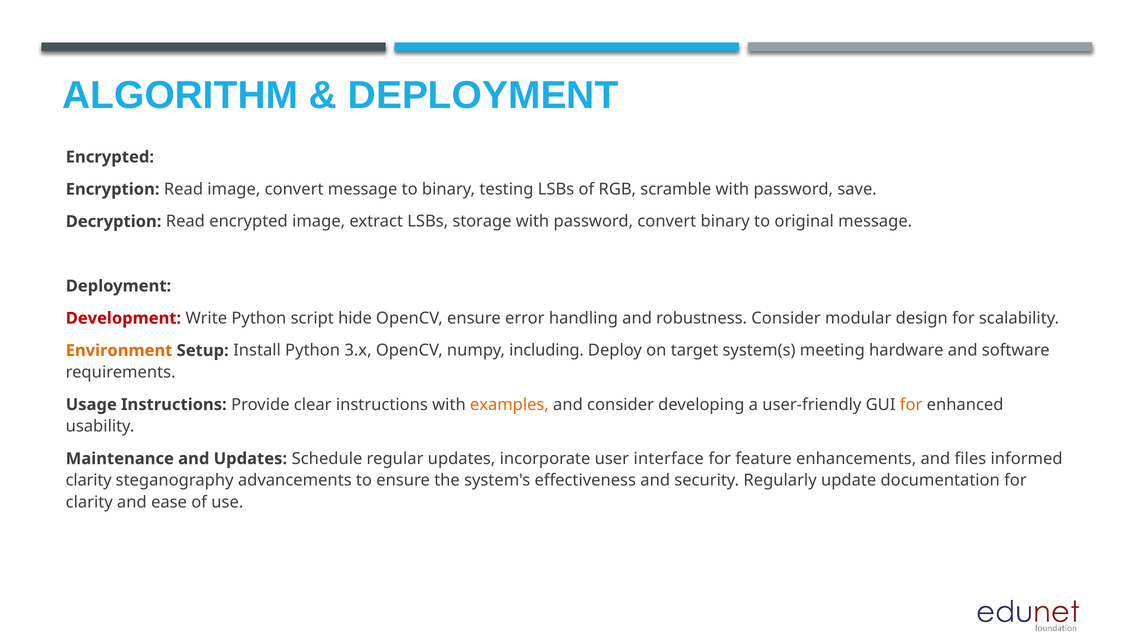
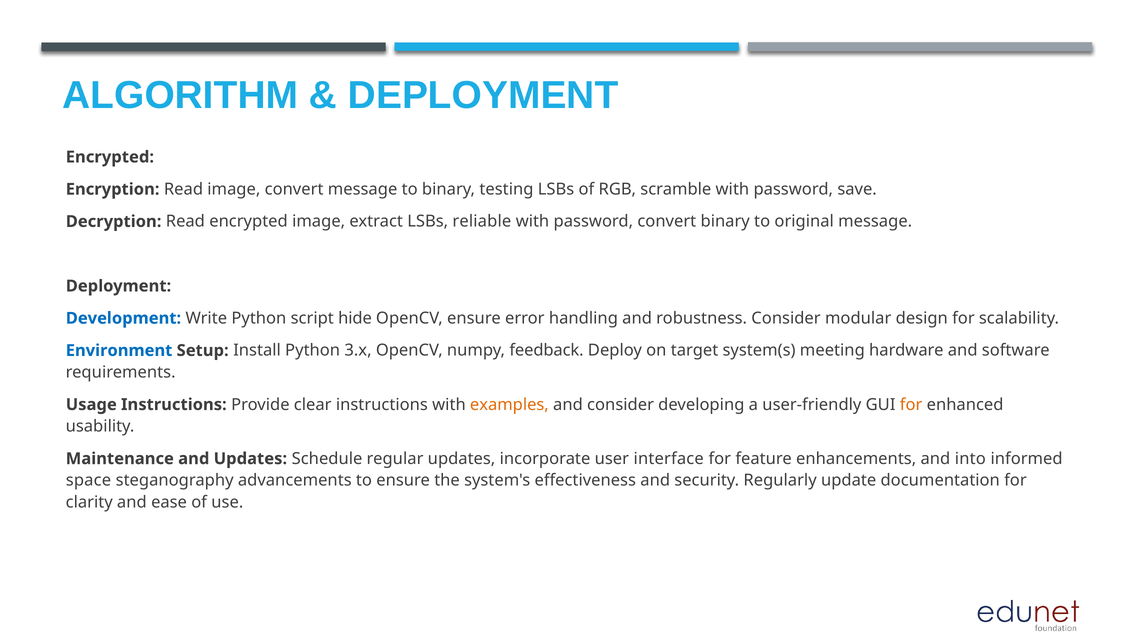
storage: storage -> reliable (482, 221)
Development colour: red -> blue (123, 318)
Environment colour: orange -> blue (119, 350)
including: including -> feedback (547, 350)
files: files -> into (970, 459)
clarity: clarity -> space (88, 480)
